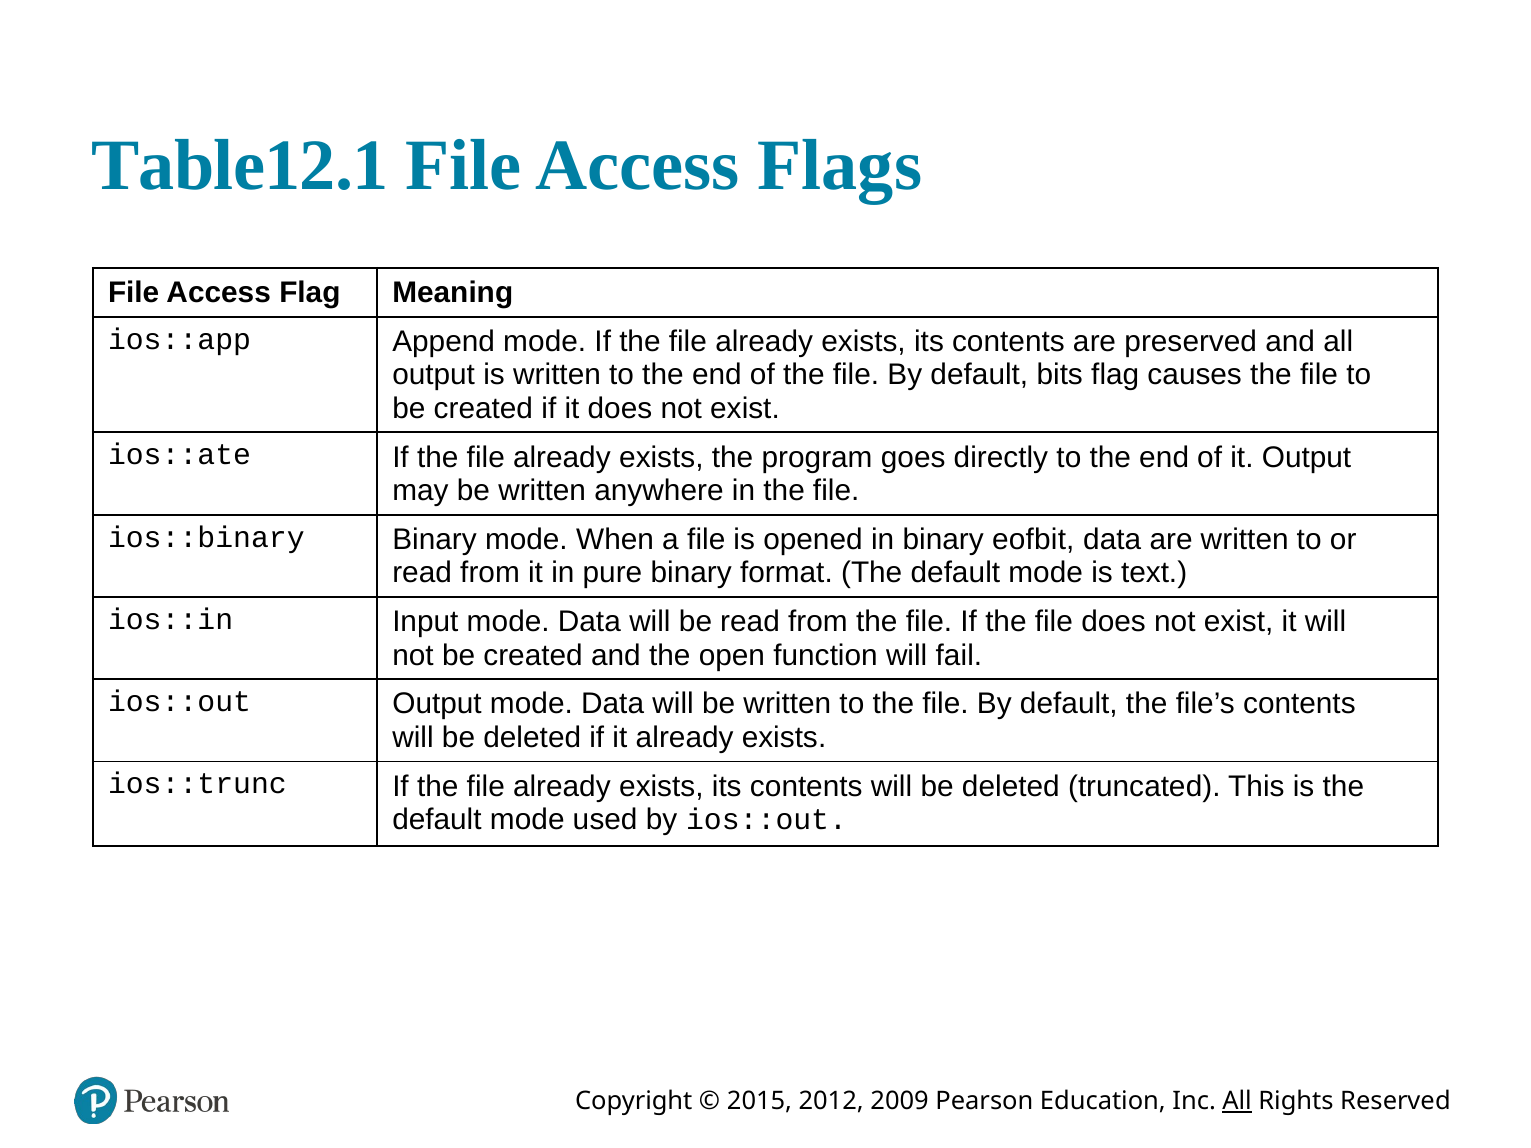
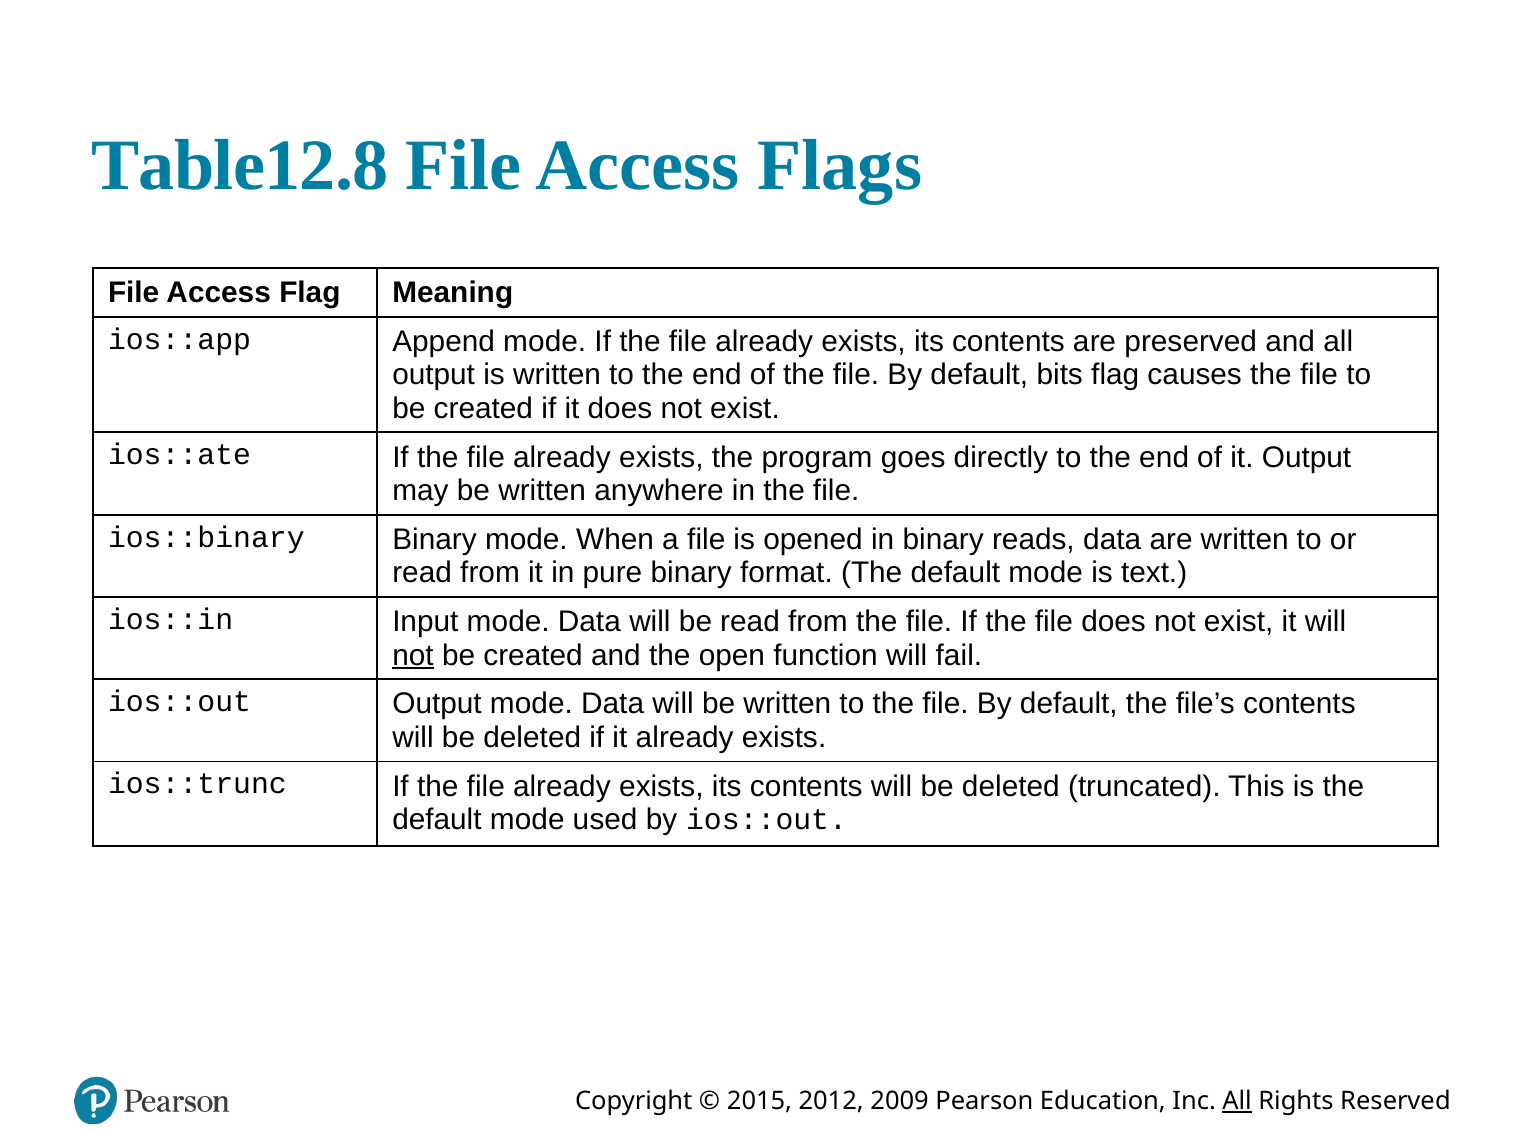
Table12.1: Table12.1 -> Table12.8 (240, 166)
eofbit: eofbit -> reads (1033, 540)
not underline: none -> present (413, 655)
